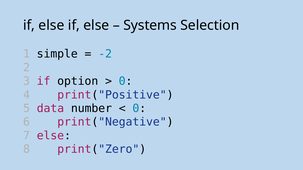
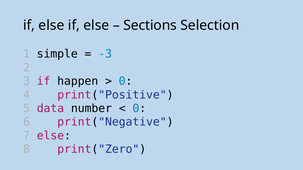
Systems: Systems -> Sections (150, 25)
-2: -2 -> -3 (105, 54)
option: option -> happen (78, 81)
